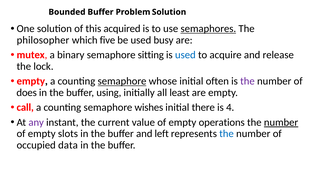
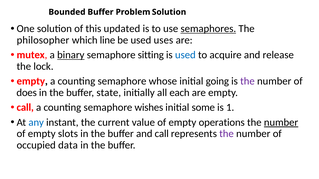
acquired: acquired -> updated (122, 29)
five: five -> line (107, 40)
busy: busy -> uses (163, 40)
binary underline: none -> present (71, 55)
semaphore underline: present -> none (122, 81)
often: often -> going (217, 81)
using: using -> state (109, 93)
least: least -> each (180, 93)
there: there -> some (203, 108)
4: 4 -> 1 (230, 108)
any colour: purple -> blue (36, 123)
and left: left -> call (162, 134)
the colour: blue -> purple (227, 134)
